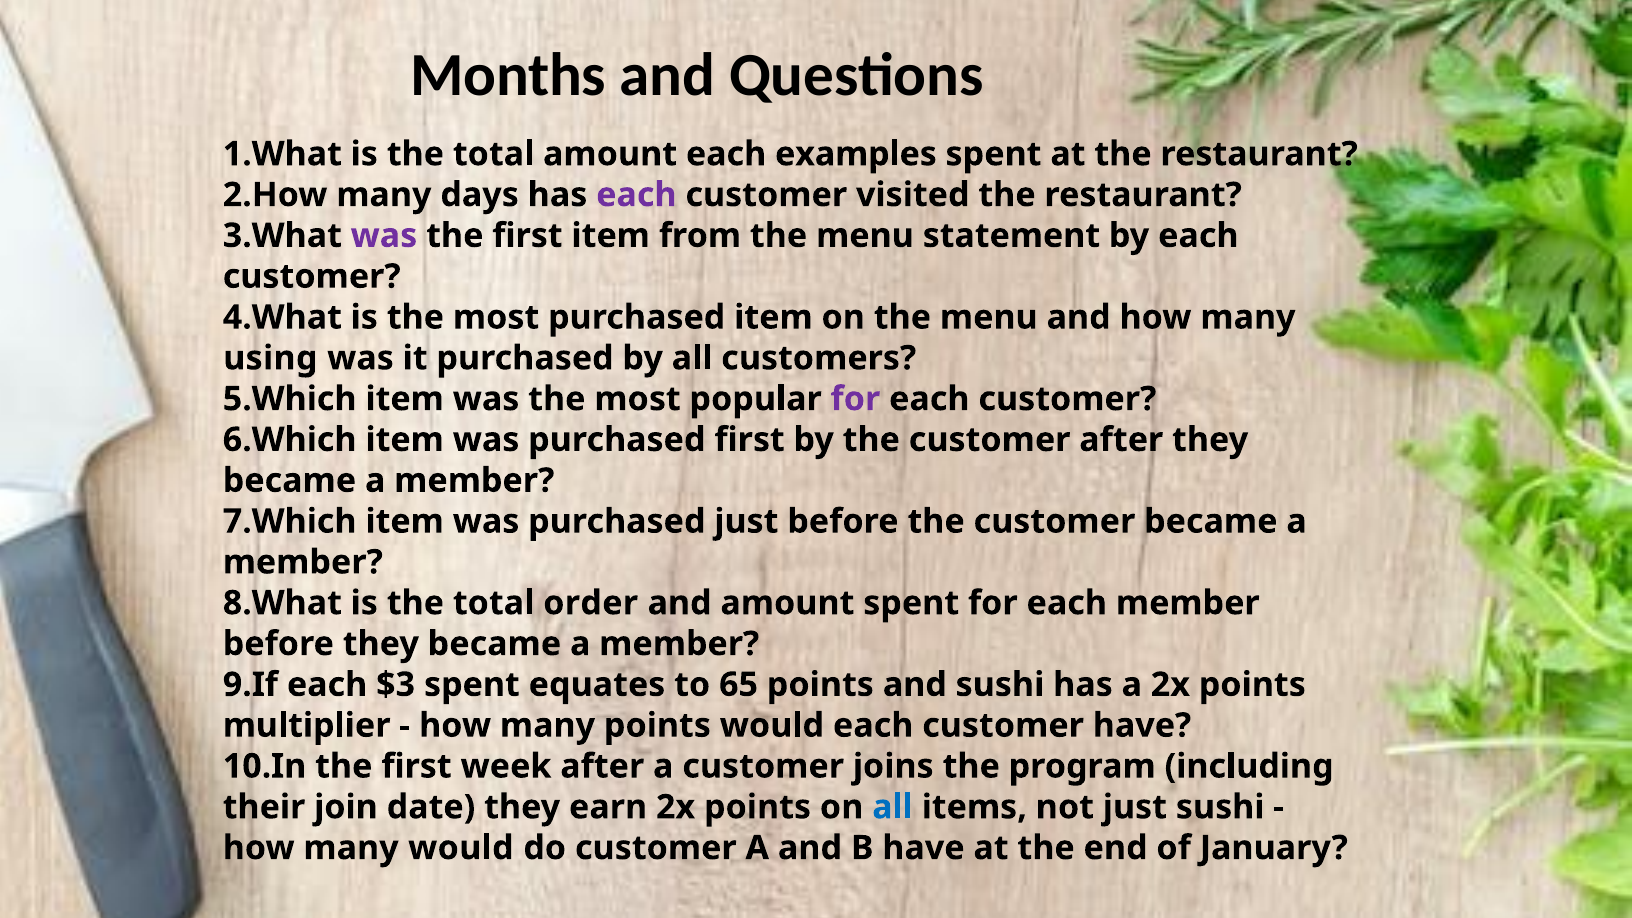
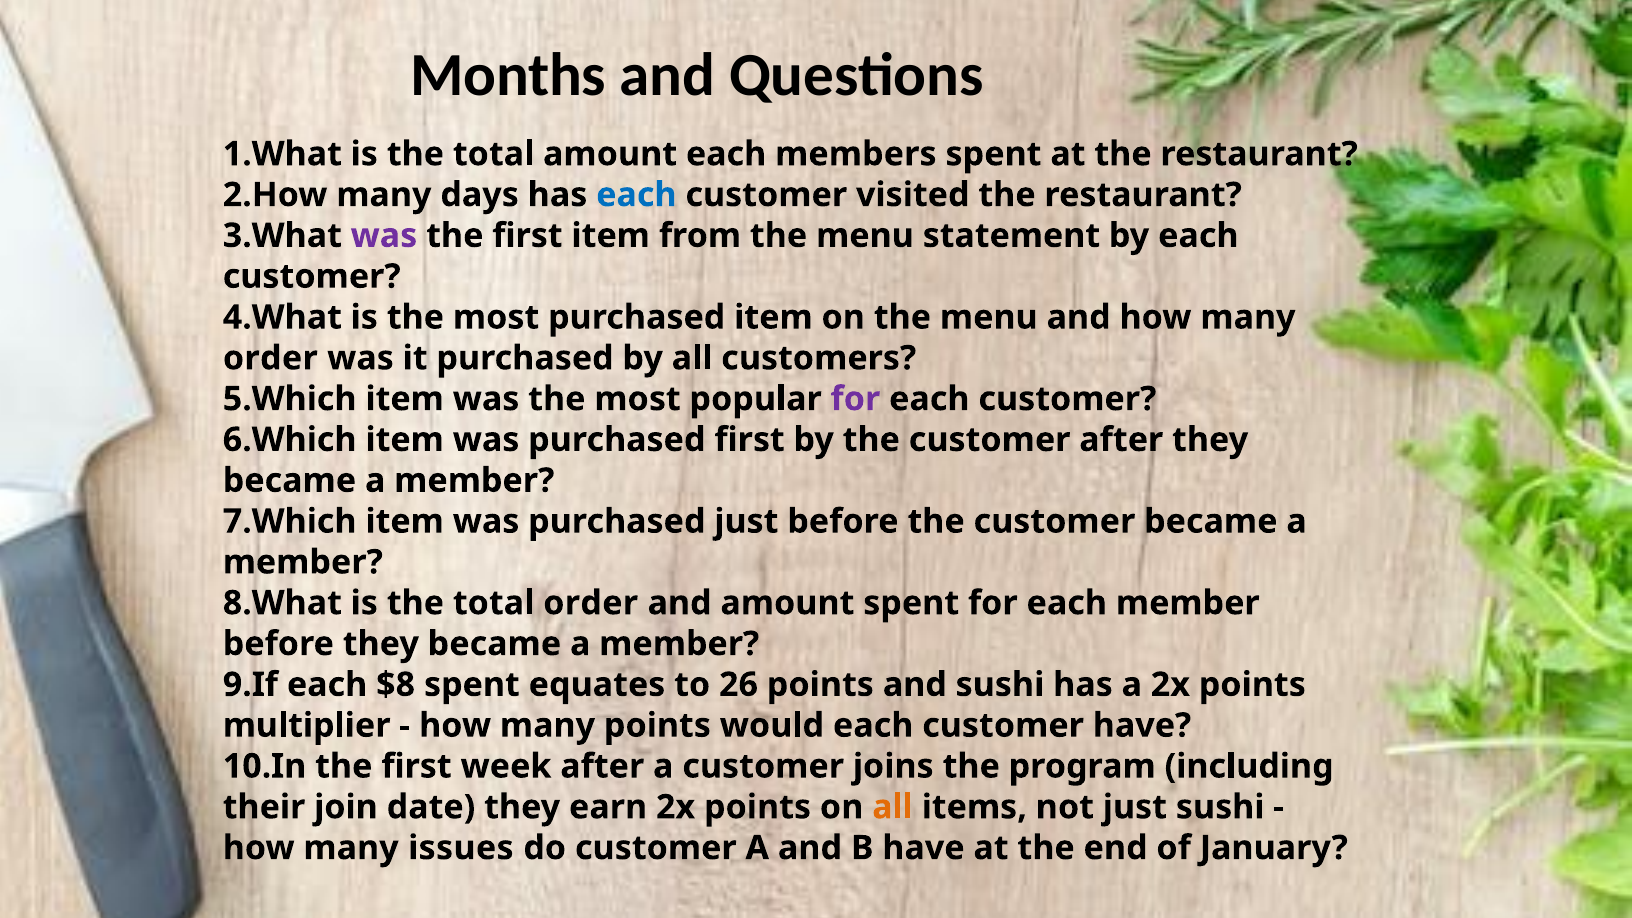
examples: examples -> members (856, 154)
each colour: purple -> blue (636, 195)
using: using -> order (270, 358)
$3: $3 -> $8 (396, 685)
65: 65 -> 26 (739, 685)
all colour: blue -> orange (893, 807)
many would: would -> issues (461, 848)
